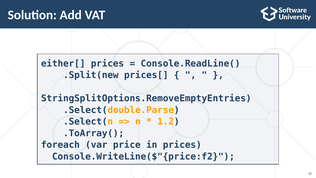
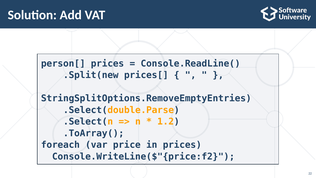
either[: either[ -> person[ (63, 63)
